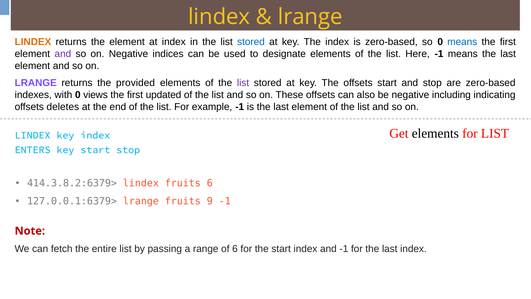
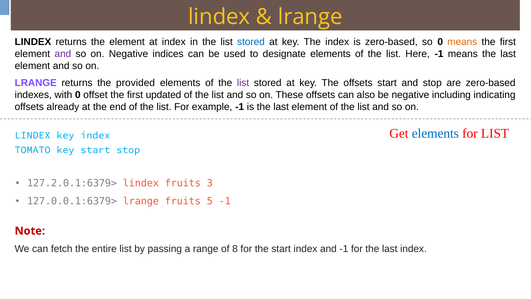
LINDEX colour: orange -> black (33, 42)
means colour: blue -> orange (462, 42)
views: views -> offset (95, 95)
deletes: deletes -> already (63, 107)
elements colour: black -> blue (435, 133)
ENTERS: ENTERS -> TOMATO (33, 150)
414.3.8.2:6379>: 414.3.8.2:6379> -> 127.2.0.1:6379> (72, 183)
fruits 6: 6 -> 3 (210, 183)
9: 9 -> 5 (210, 201)
of 6: 6 -> 8 (235, 249)
